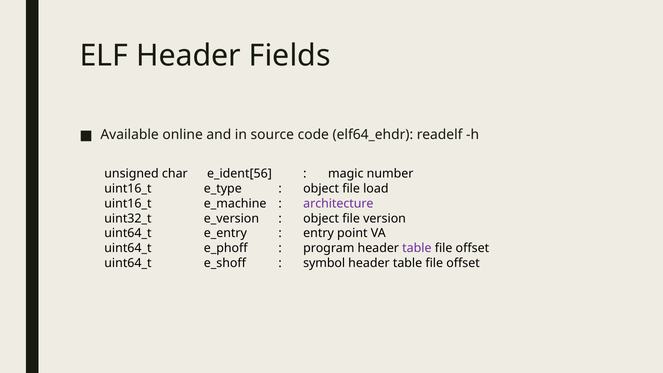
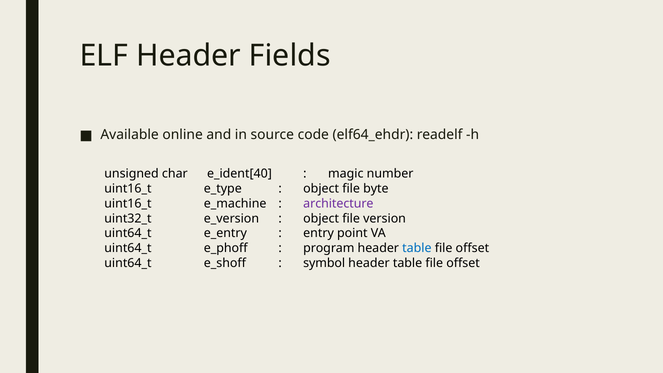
e_ident[56: e_ident[56 -> e_ident[40 (239, 174)
load: load -> byte (376, 189)
table colour: purple -> blue (417, 248)
